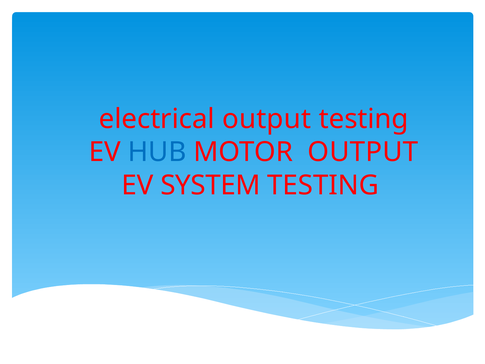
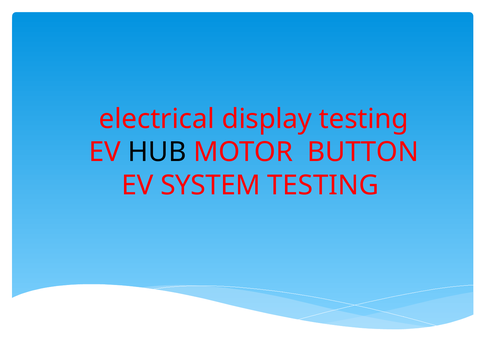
electrical output: output -> display (267, 119)
HUB colour: blue -> black (157, 152)
MOTOR OUTPUT: OUTPUT -> BUTTON (363, 152)
